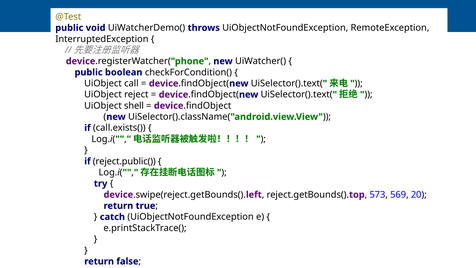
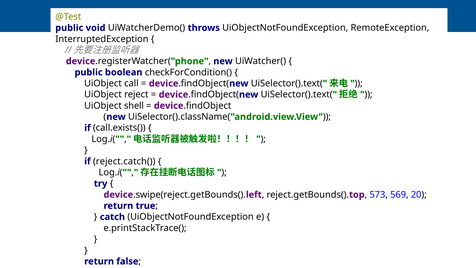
reject.public(: reject.public( -> reject.catch( (124, 161)
